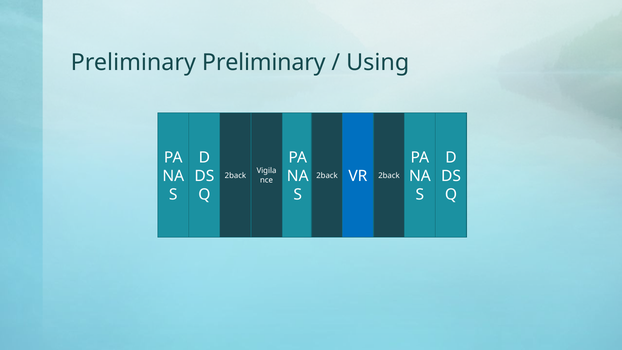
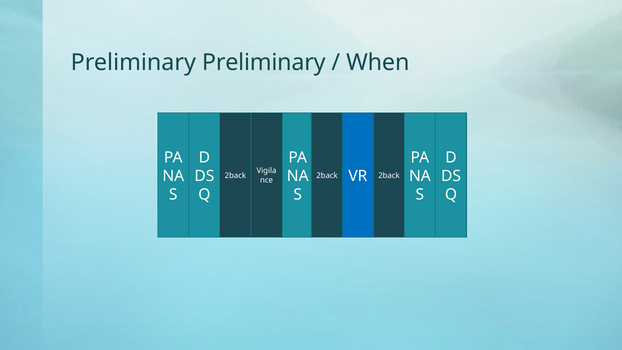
Using: Using -> When (378, 63)
